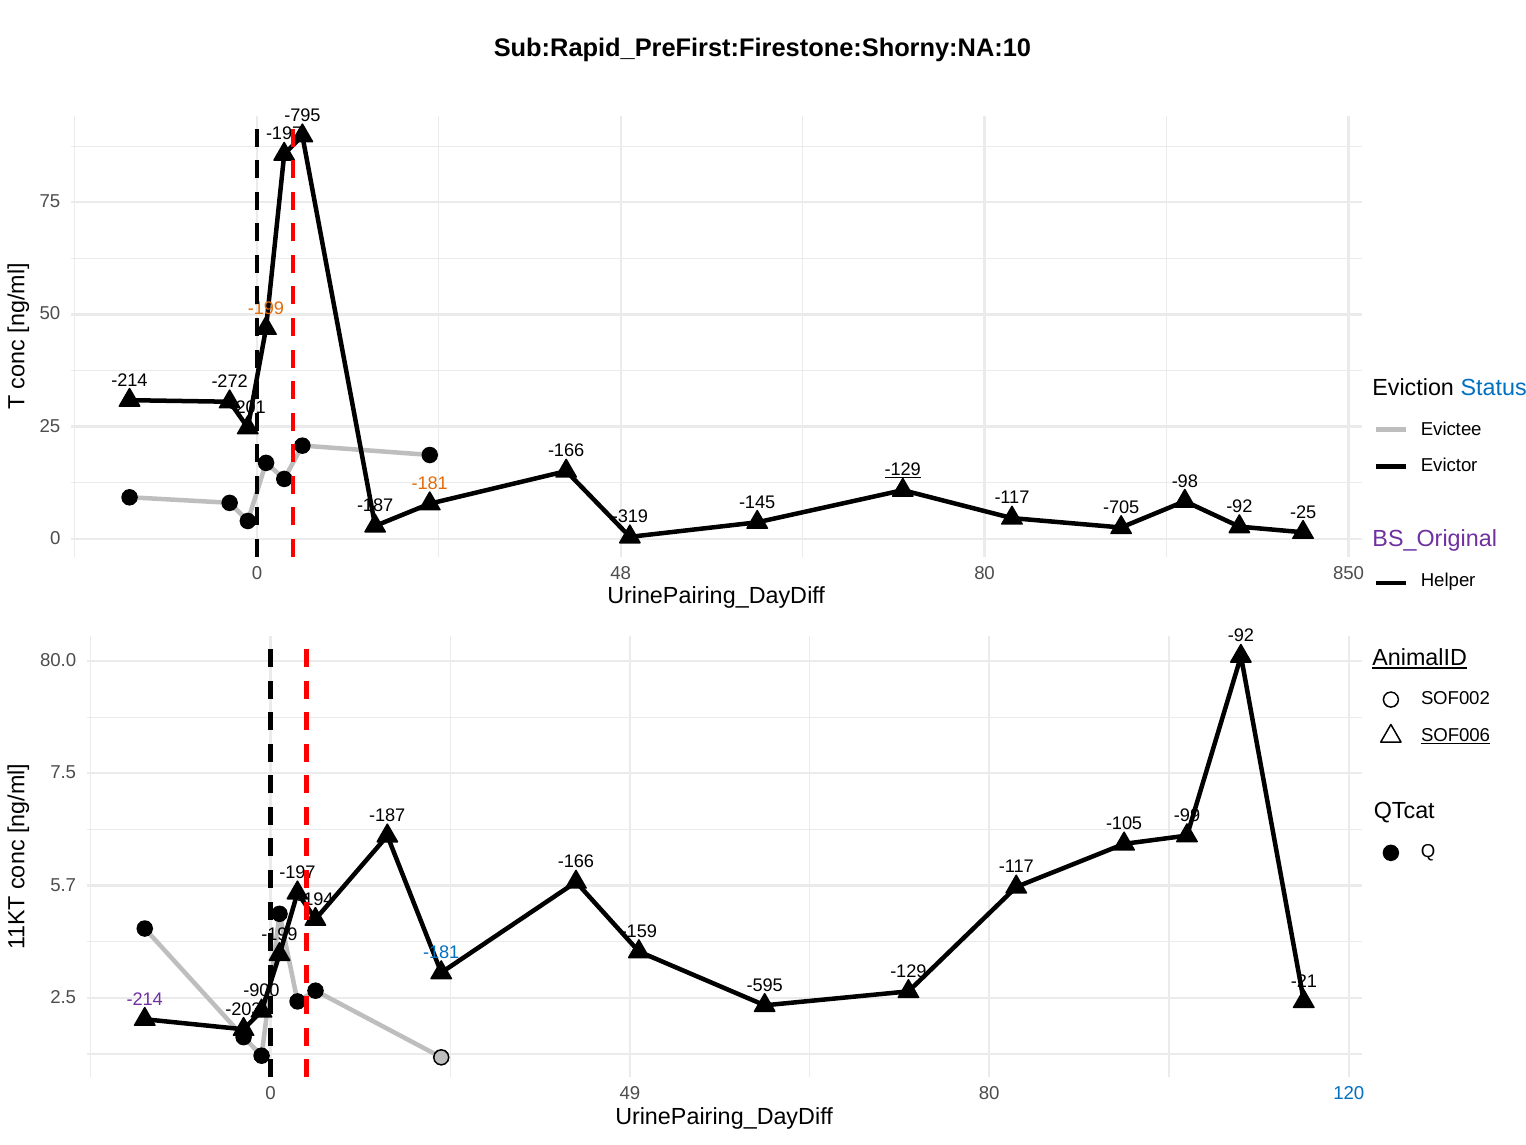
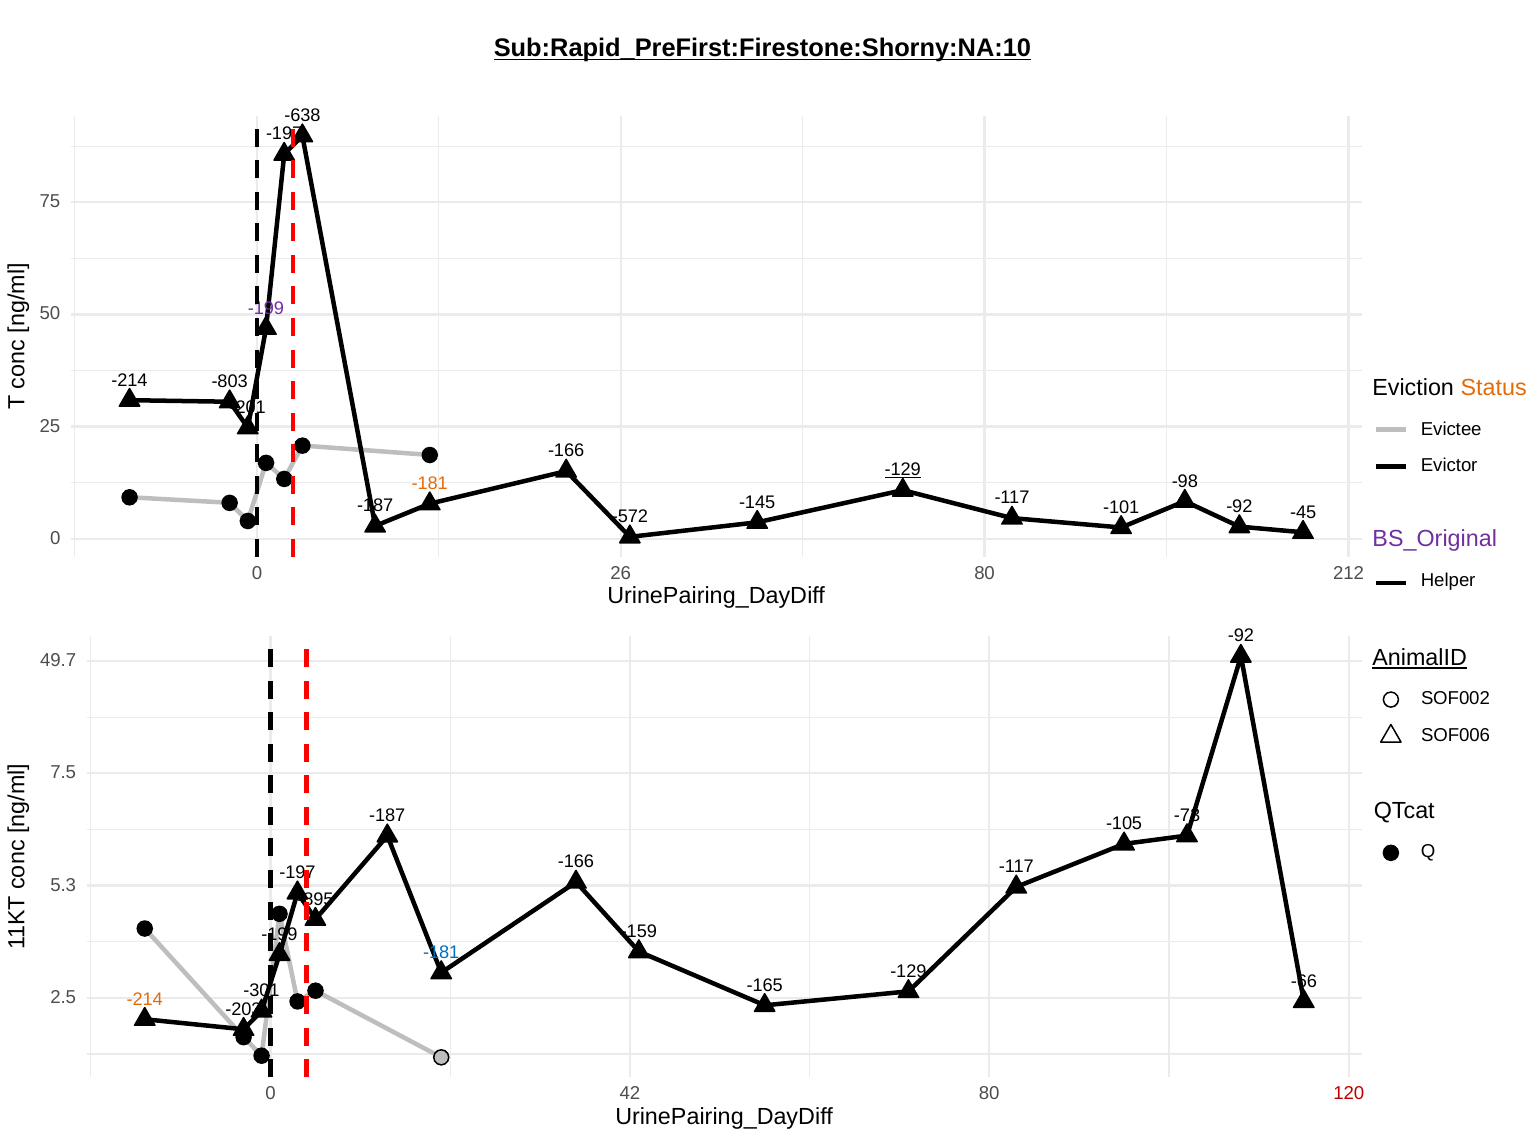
Sub:Rapid_PreFirst:Firestone:Shorny:NA:10 underline: none -> present (762, 48)
-795: -795 -> -638 (302, 115)
-199 colour: orange -> purple (266, 308)
-272: -272 -> -803 (230, 381)
Status colour: blue -> orange (1494, 388)
-25: -25 -> -45 (1303, 512)
-705: -705 -> -101 (1121, 507)
-319: -319 -> -572 (630, 516)
48: 48 -> 26 (621, 573)
850: 850 -> 212 (1349, 573)
80.0: 80.0 -> 49.7 (58, 660)
SOF006 underline: present -> none (1456, 735)
-99: -99 -> -73 (1187, 815)
5.7: 5.7 -> 5.3 (63, 885)
-194: -194 -> -895 (315, 899)
-21: -21 -> -66 (1304, 981)
-595: -595 -> -165 (765, 985)
-900: -900 -> -301 (262, 990)
-214 colour: purple -> orange (145, 999)
49: 49 -> 42 (630, 1093)
120 colour: blue -> red (1349, 1093)
